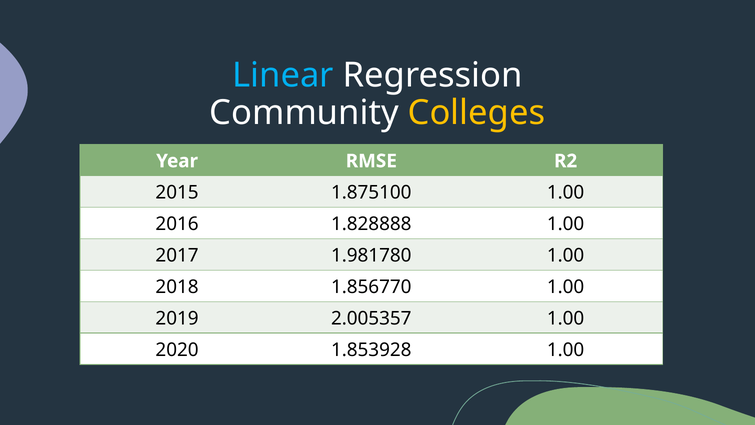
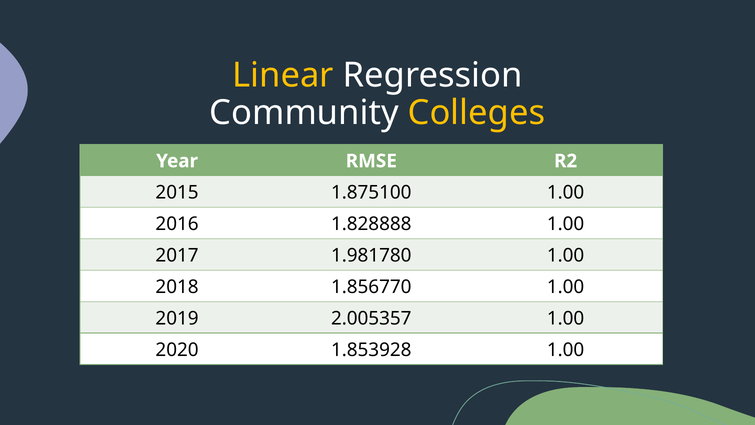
Linear colour: light blue -> yellow (283, 75)
